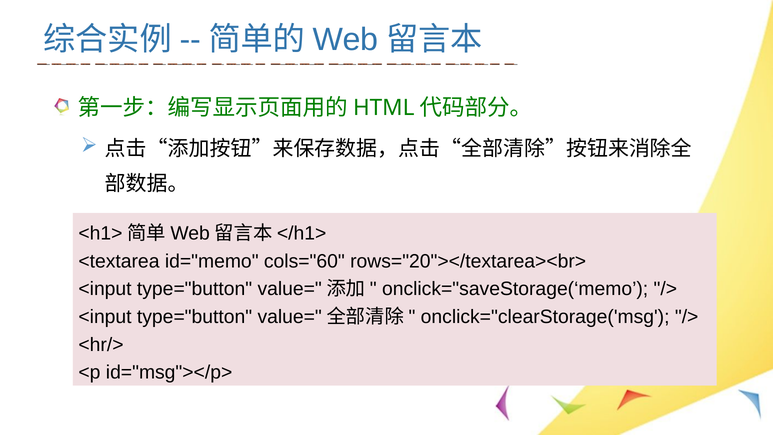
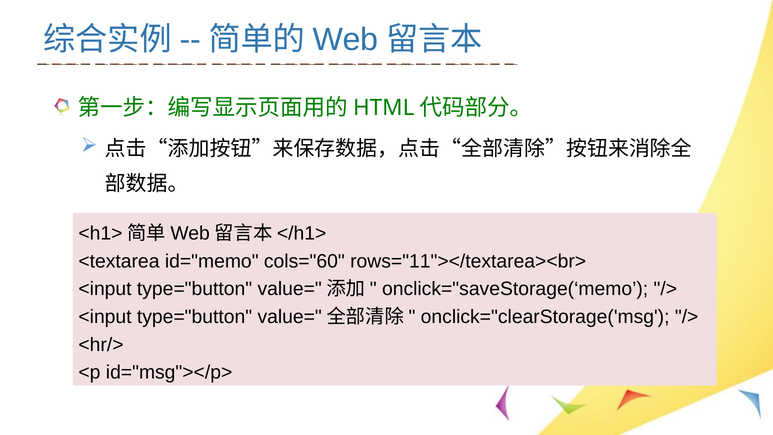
rows="20"></textarea><br>: rows="20"></textarea><br> -> rows="11"></textarea><br> (468, 261)
